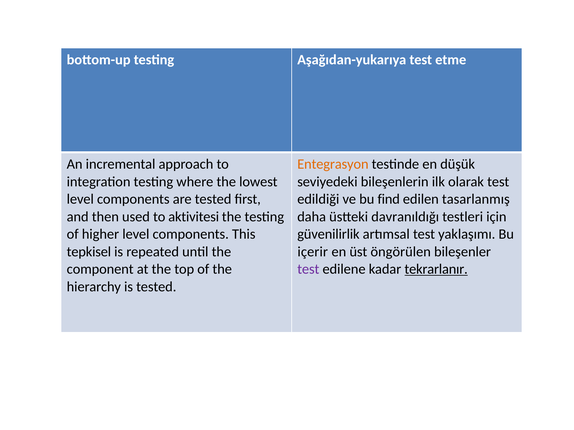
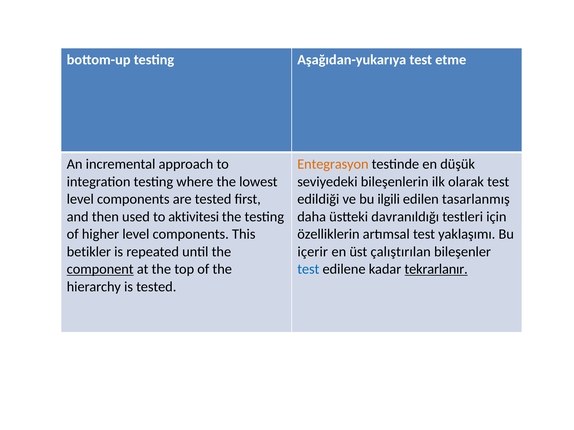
find: find -> ilgili (389, 199)
güvenilirlik: güvenilirlik -> özelliklerin (328, 234)
tepkisel: tepkisel -> betikler (89, 252)
öngörülen: öngörülen -> çalıştırılan (401, 252)
component underline: none -> present (100, 269)
test colour: purple -> blue (308, 269)
